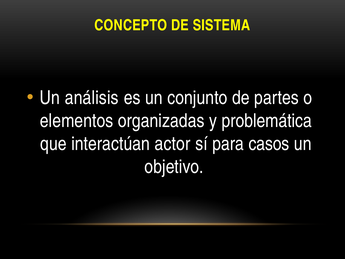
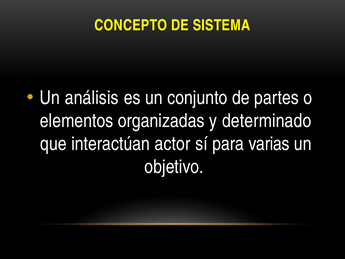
problemática: problemática -> determinado (267, 121)
casos: casos -> varias (269, 144)
